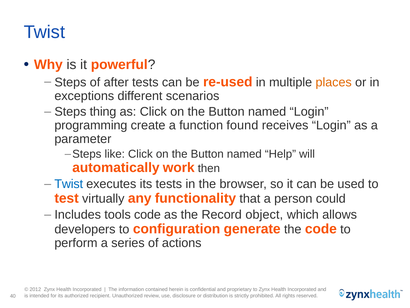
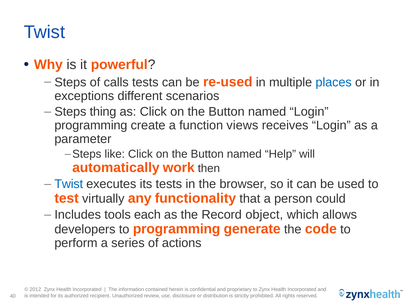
after: after -> calls (116, 82)
places colour: orange -> blue (334, 82)
found: found -> views (242, 125)
tools code: code -> each (147, 214)
to configuration: configuration -> programming (177, 229)
